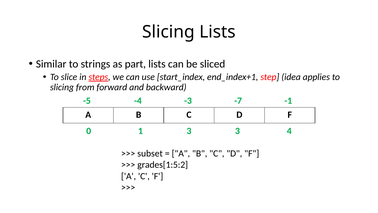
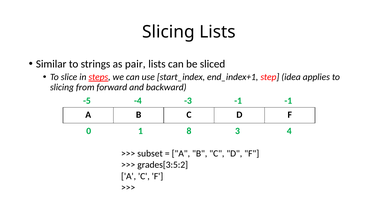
part: part -> pair (135, 64)
-3 -7: -7 -> -1 (238, 101)
1 3: 3 -> 8 (189, 131)
grades[1:5:2: grades[1:5:2 -> grades[3:5:2 (163, 165)
